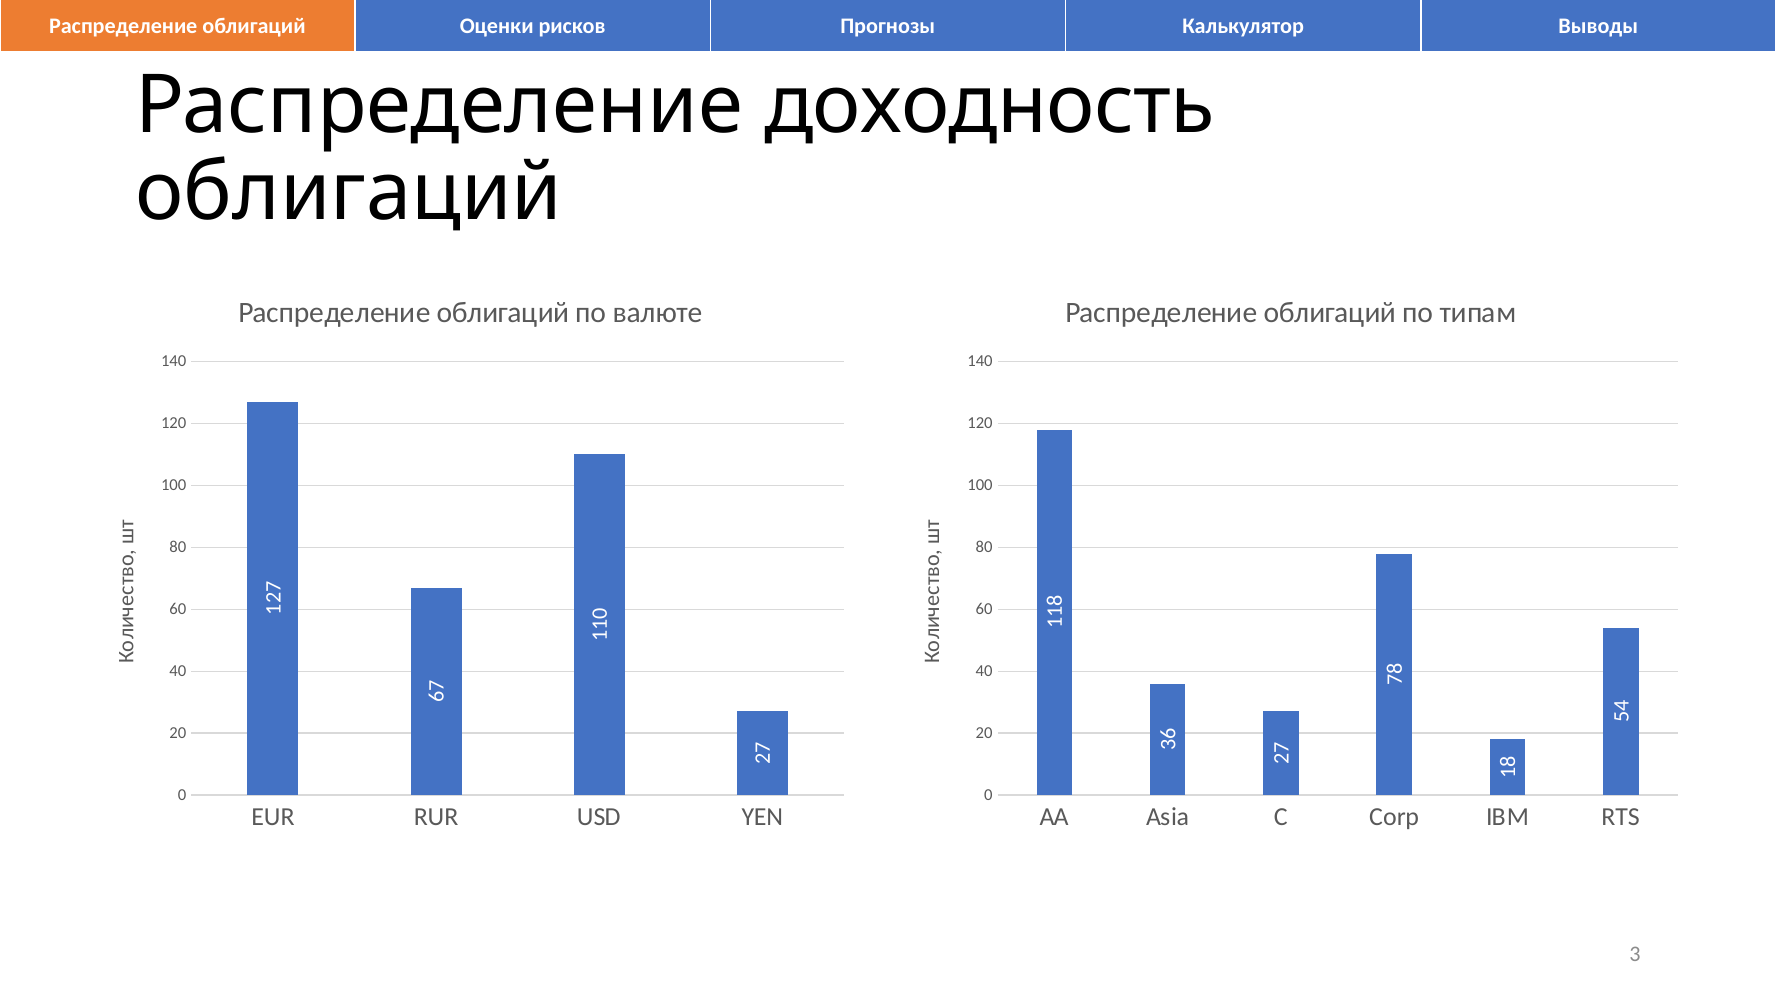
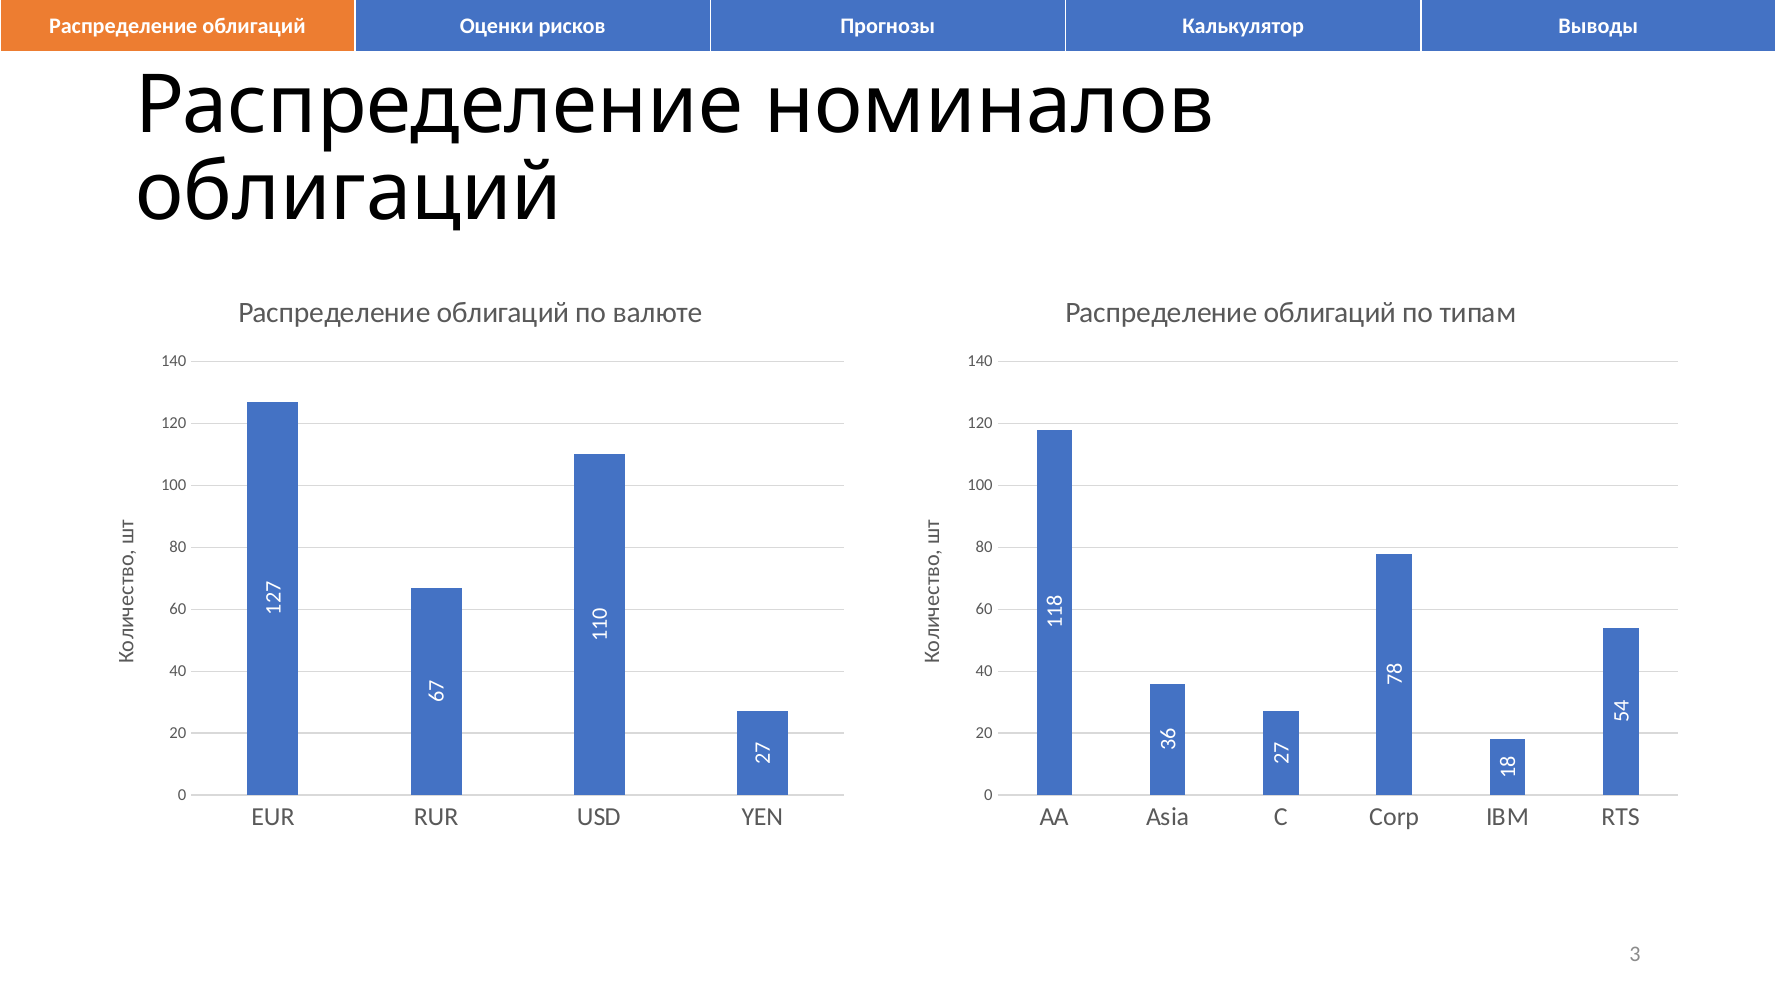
доходность: доходность -> номиналов (989, 105)
